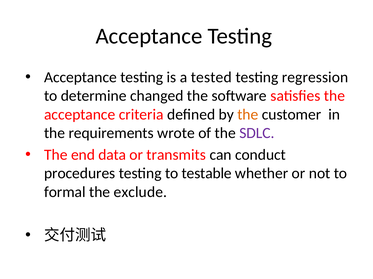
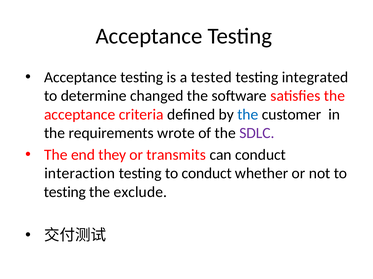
regression: regression -> integrated (315, 77)
the colour: orange -> blue (248, 115)
data: data -> they (112, 155)
procedures: procedures -> interaction (80, 174)
to testable: testable -> conduct (207, 174)
formal: formal -> testing (65, 192)
